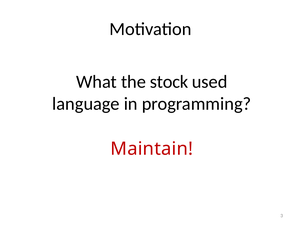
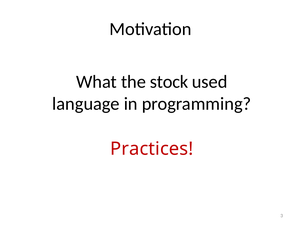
Maintain: Maintain -> Practices (152, 149)
